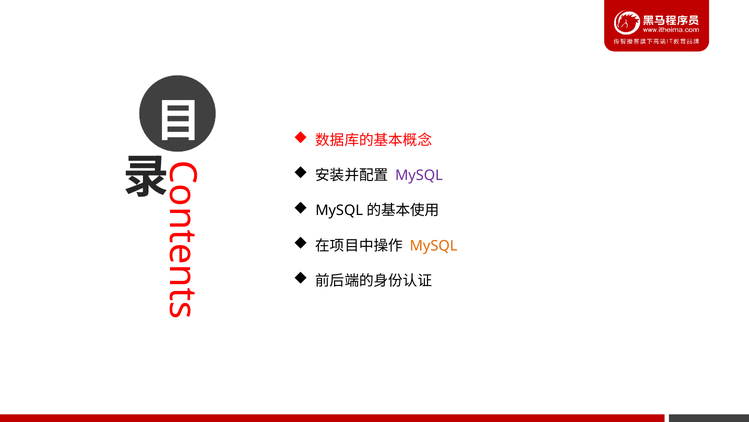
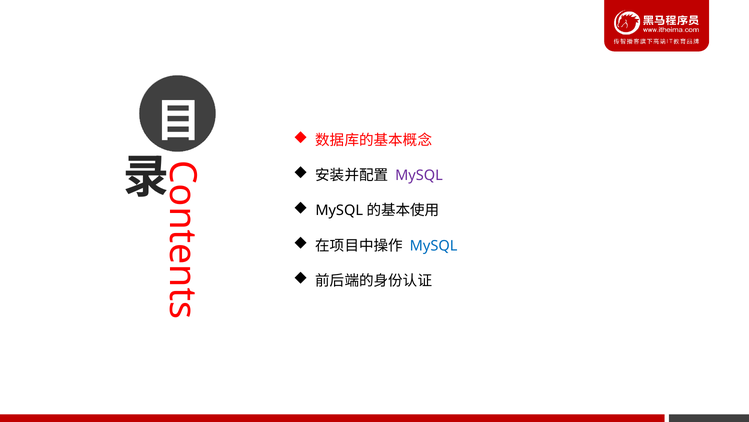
MySQL colour: orange -> blue (434, 245)
